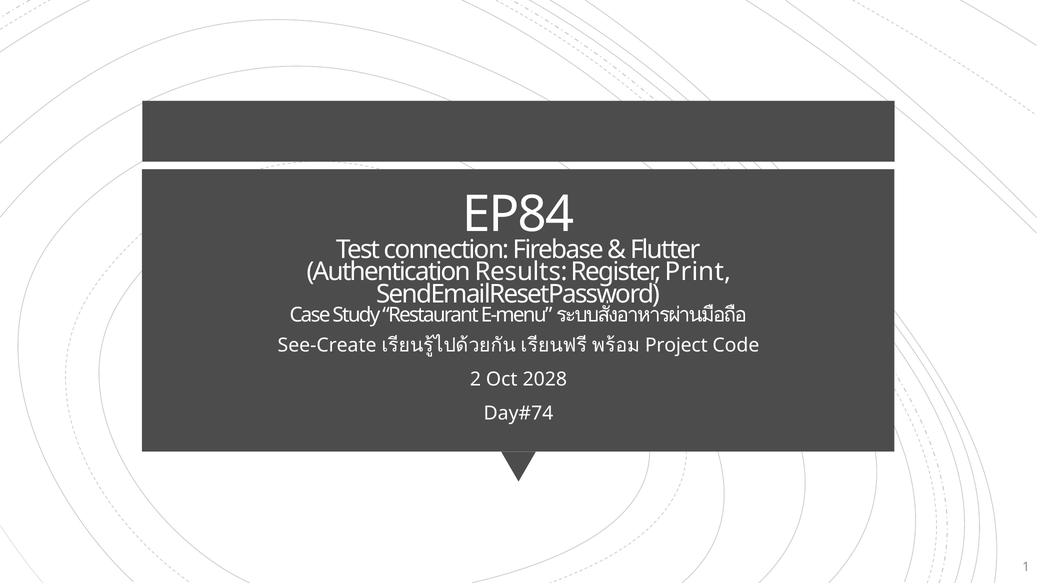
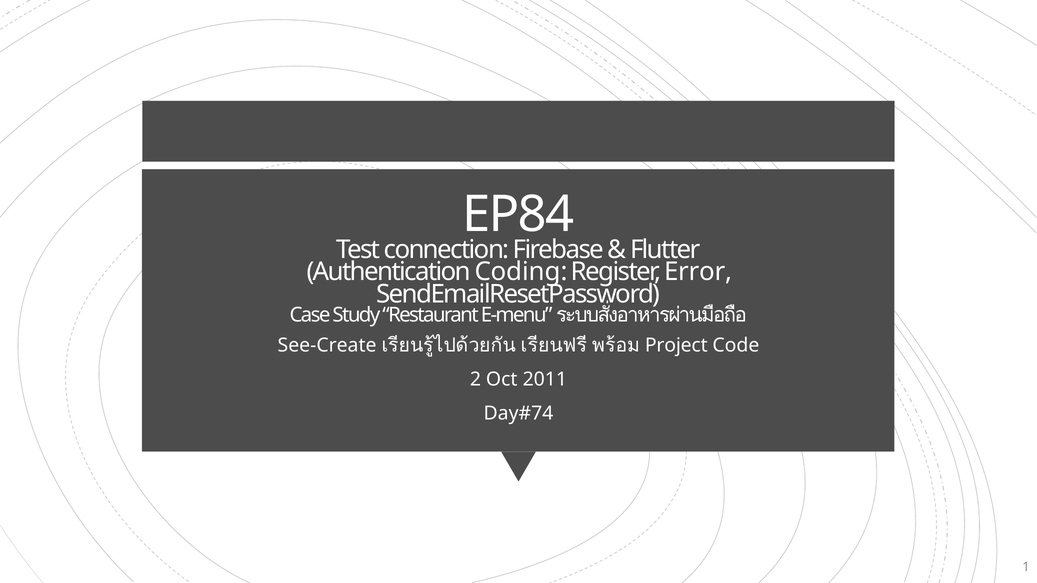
Results: Results -> Coding (521, 272)
Print: Print -> Error (698, 272)
2028: 2028 -> 2011 (545, 379)
